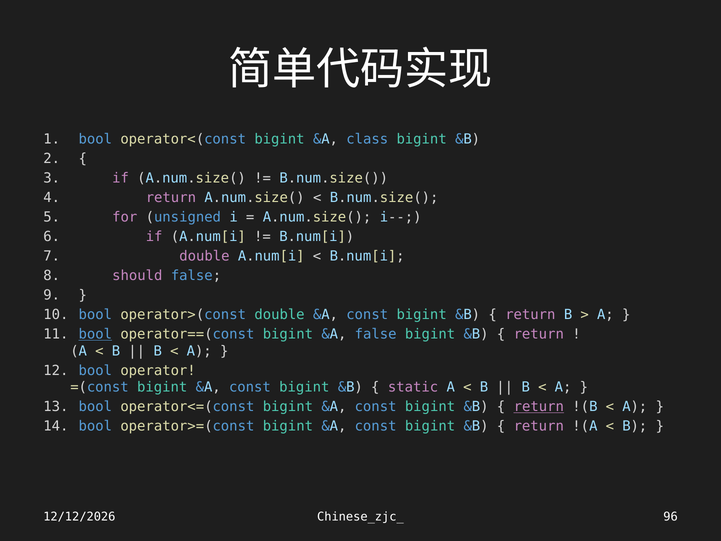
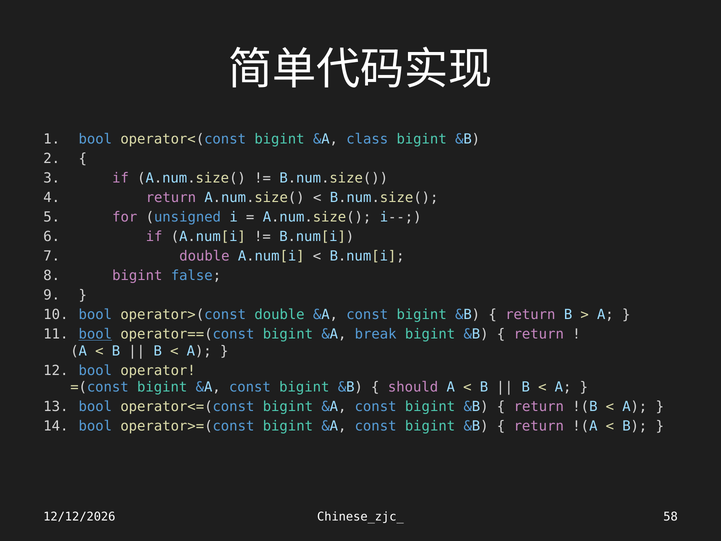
should: should -> bigint (137, 276)
&A false: false -> break (376, 334)
static: static -> should (413, 387)
return underline: present -> none (539, 407)
96: 96 -> 58 (671, 516)
